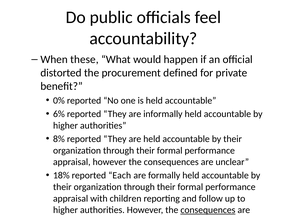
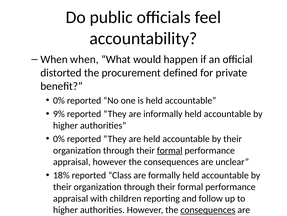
When these: these -> when (84, 59)
6%: 6% -> 9% (59, 114)
8%: 8% -> 0% (59, 138)
formal underline: none -> present (170, 150)
Each: Each -> Class (120, 175)
